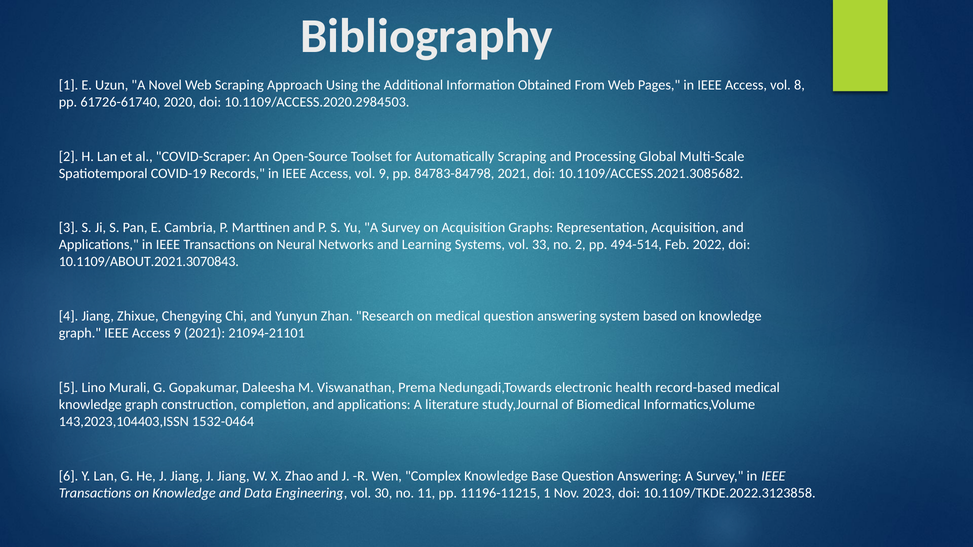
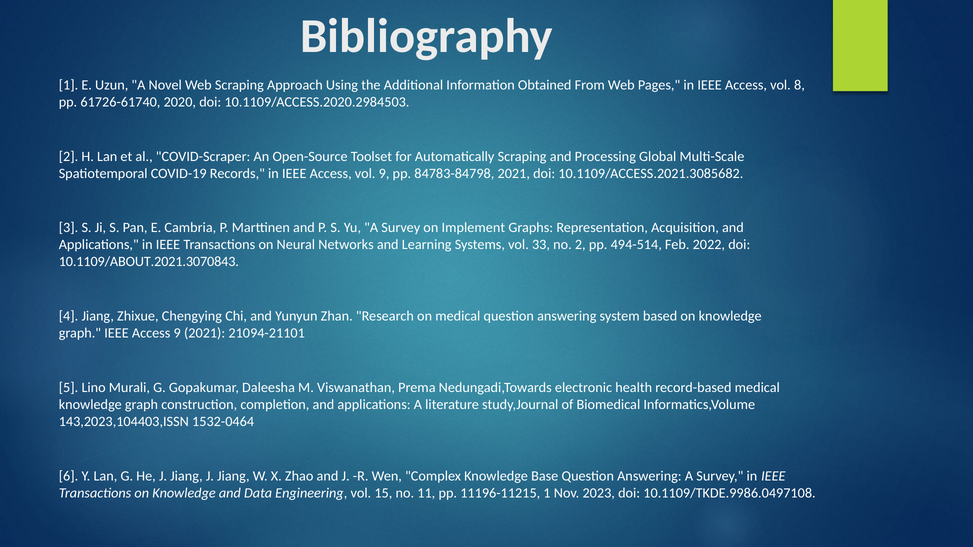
on Acquisition: Acquisition -> Implement (473, 228)
30: 30 -> 15 (383, 493)
10.1109/TKDE.2022.3123858: 10.1109/TKDE.2022.3123858 -> 10.1109/TKDE.9986.0497108 (730, 493)
